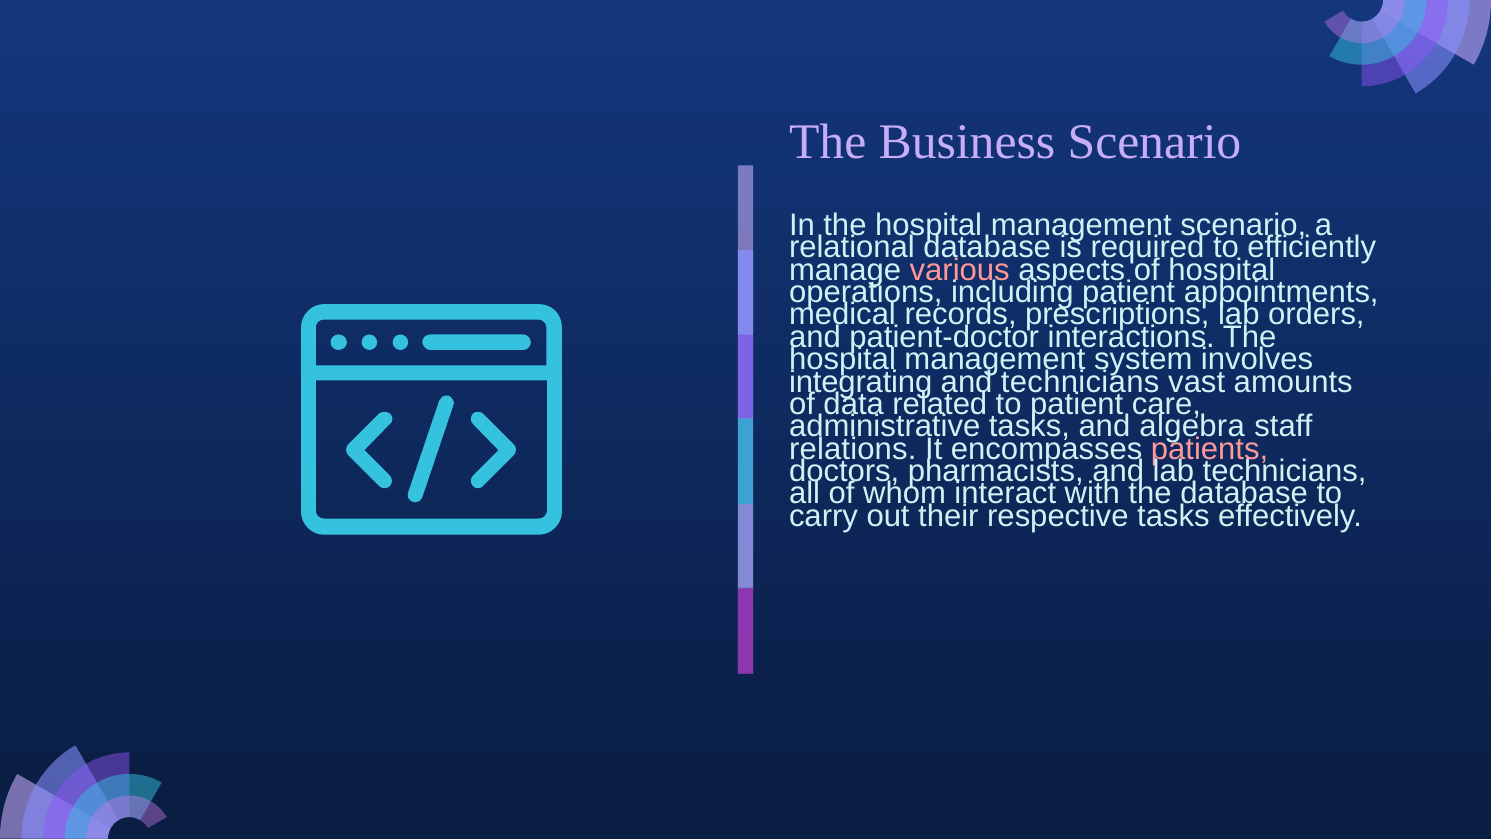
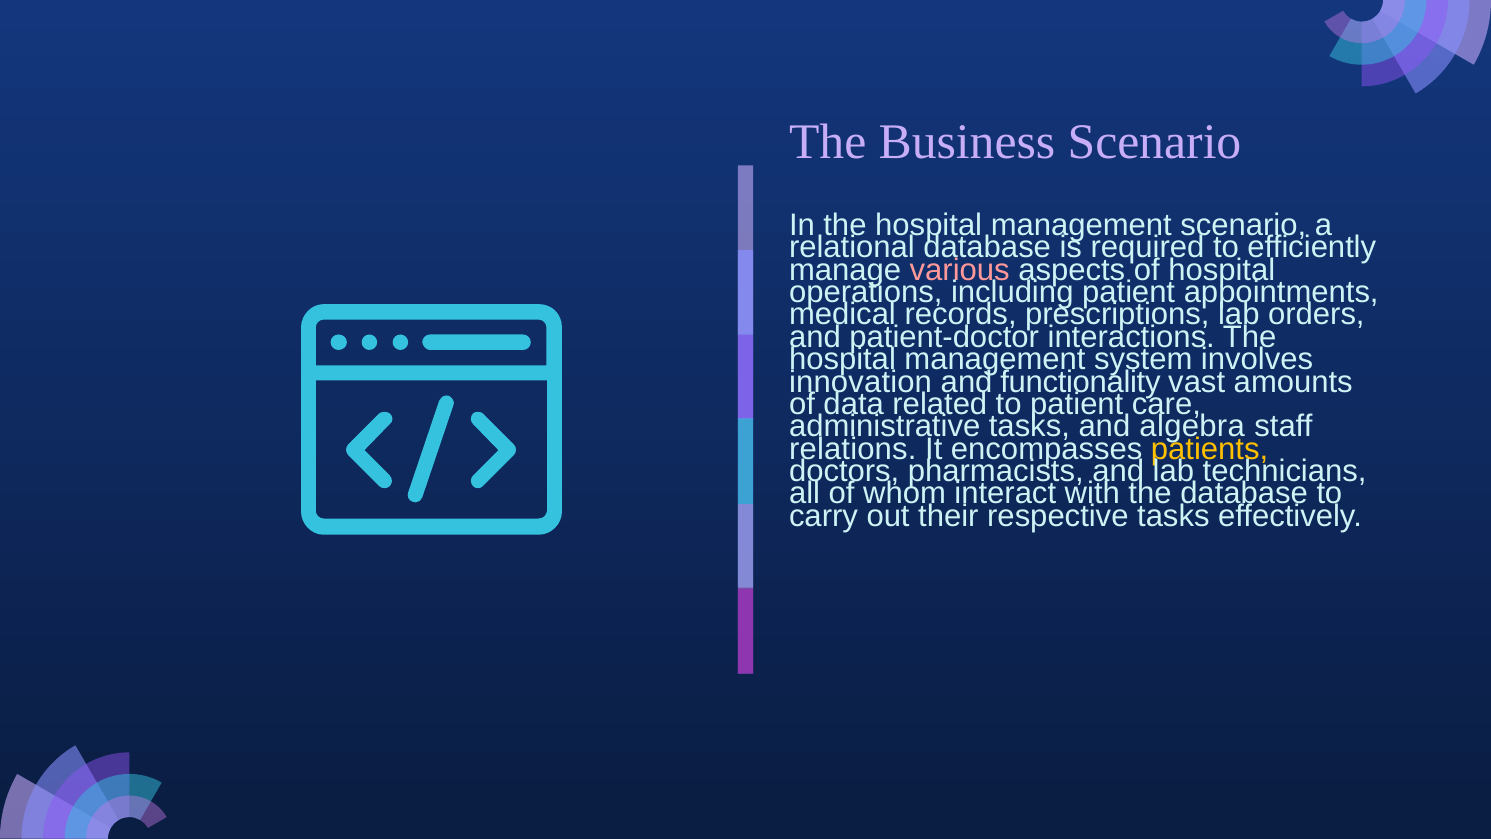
integrating: integrating -> innovation (861, 382)
and technicians: technicians -> functionality (1080, 382)
patients colour: pink -> yellow (1210, 449)
